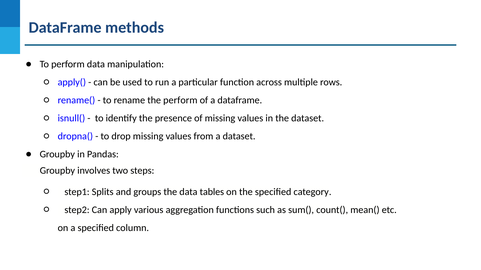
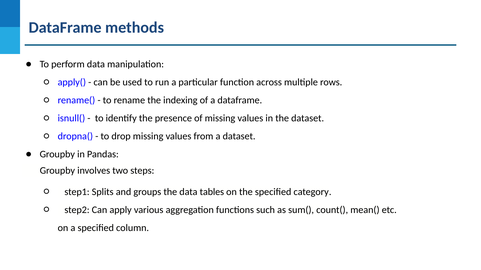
the perform: perform -> indexing (180, 101)
